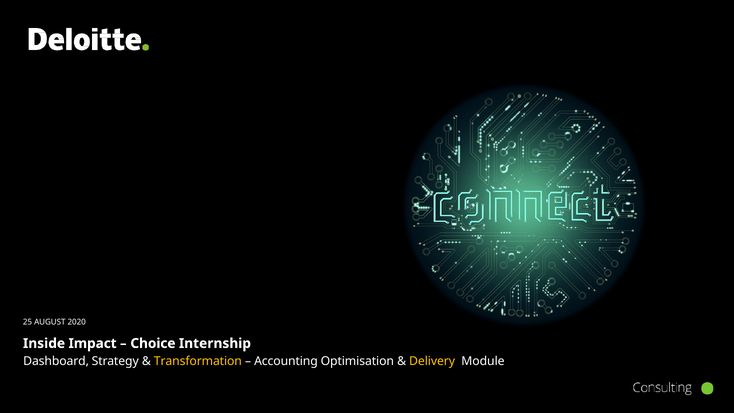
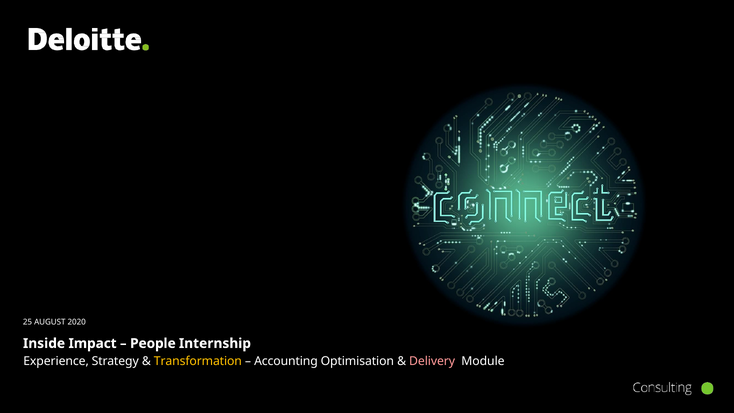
Choice: Choice -> People (153, 343)
Dashboard: Dashboard -> Experience (56, 361)
Delivery colour: yellow -> pink (432, 361)
